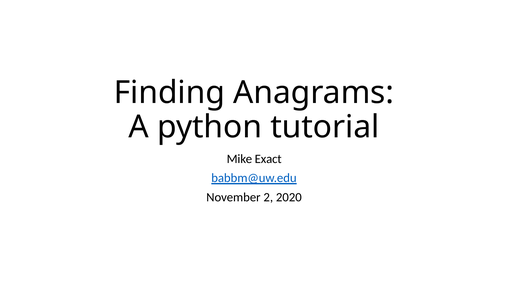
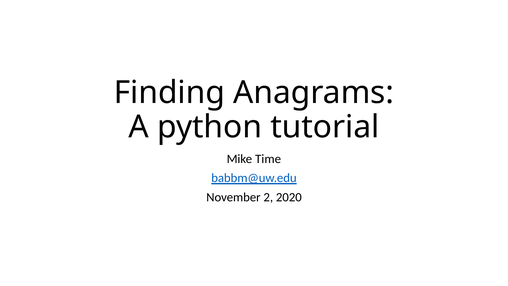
Exact: Exact -> Time (268, 159)
